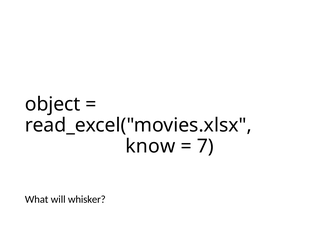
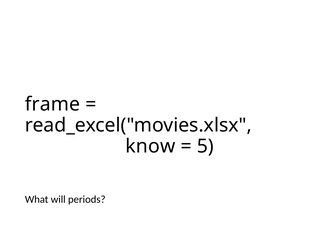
object: object -> frame (52, 104)
7: 7 -> 5 (205, 146)
whisker: whisker -> periods (87, 200)
